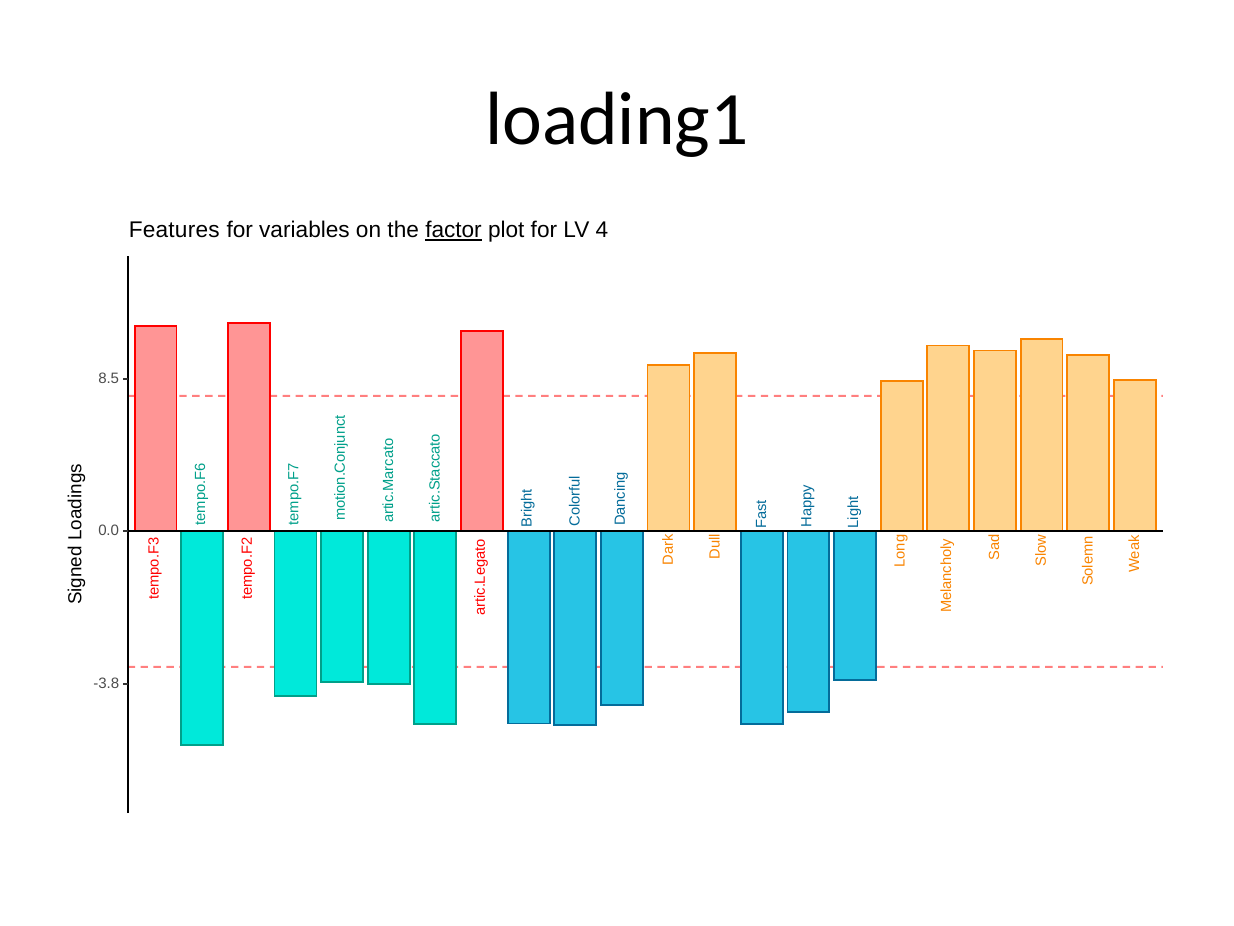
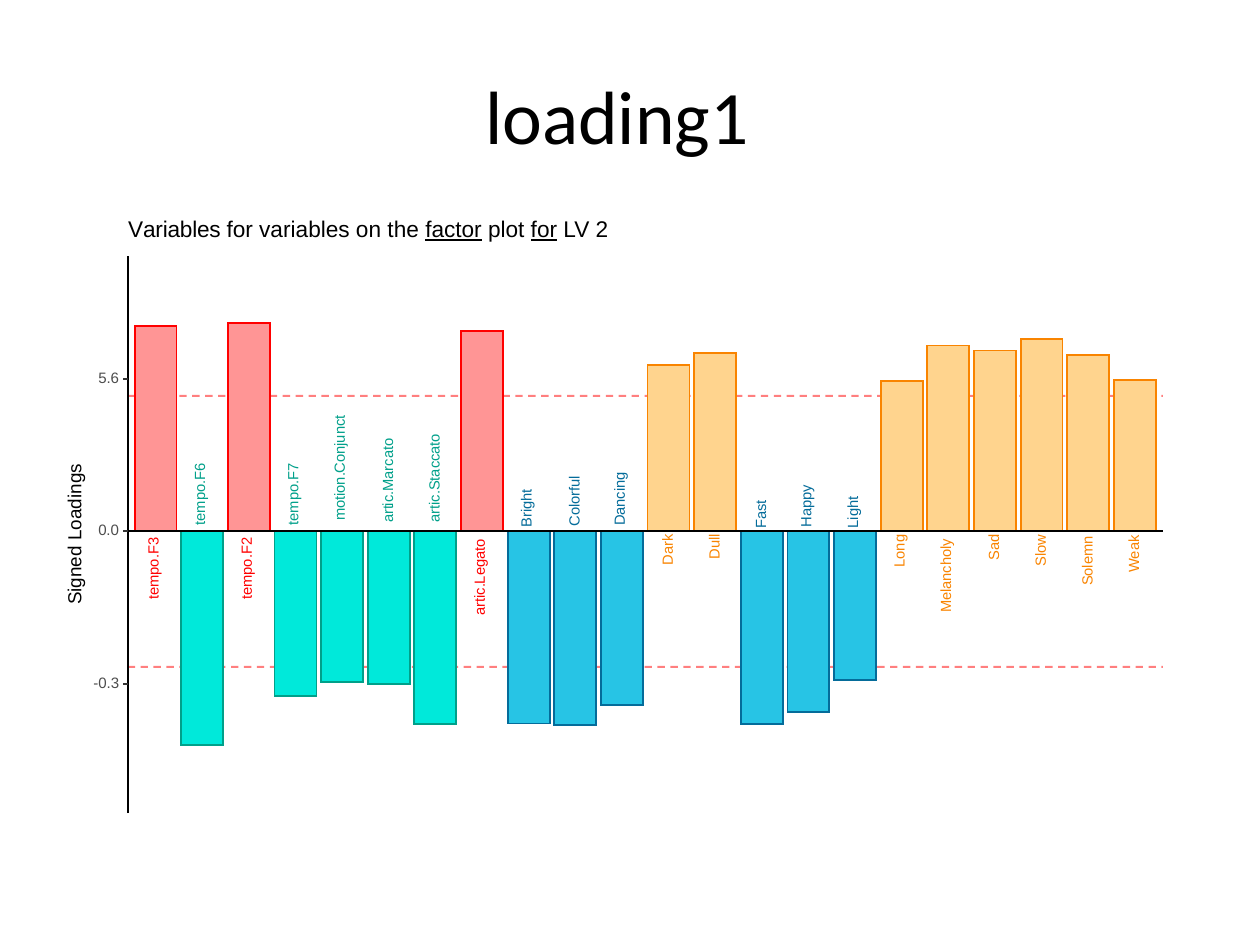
Features: Features -> Variables (174, 230)
for underline: none -> present (544, 230)
LV 4: 4 -> 2 (602, 230)
8.5: 8.5 -> 5.6 (109, 378)
-3.8: -3.8 -> -0.3 (106, 683)
